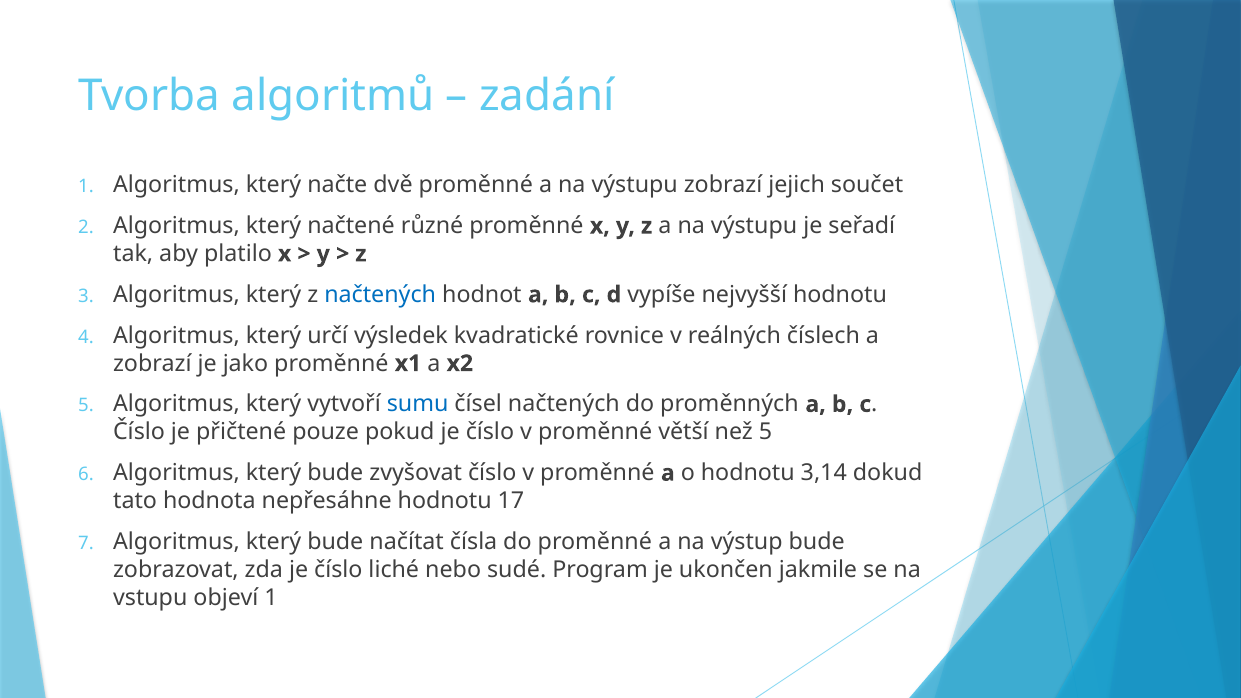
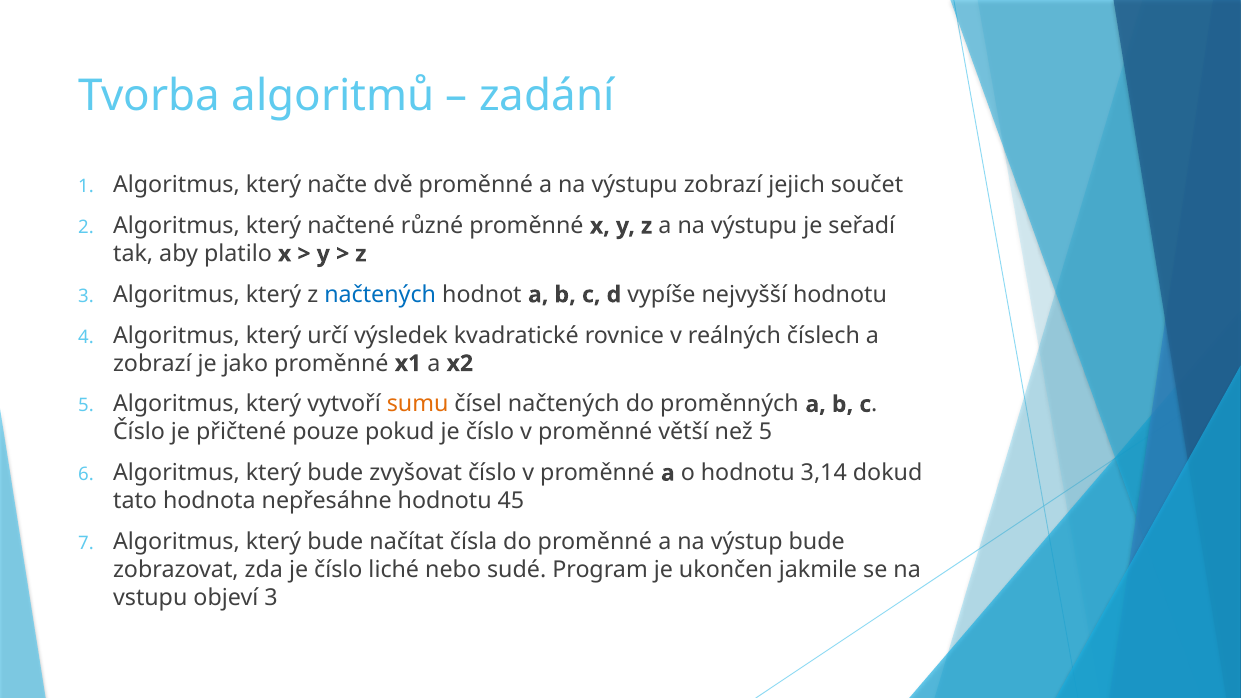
sumu colour: blue -> orange (418, 404)
17: 17 -> 45 (511, 501)
objeví 1: 1 -> 3 (271, 598)
